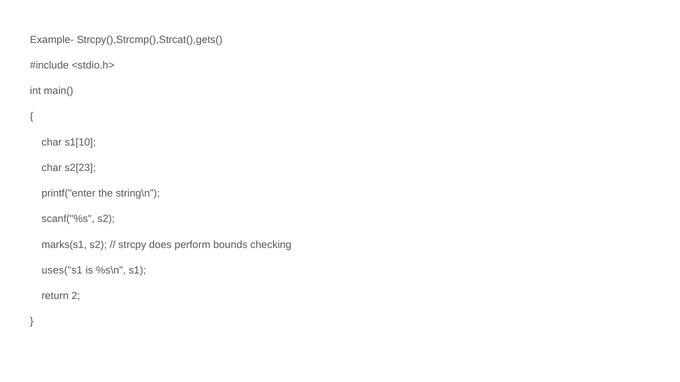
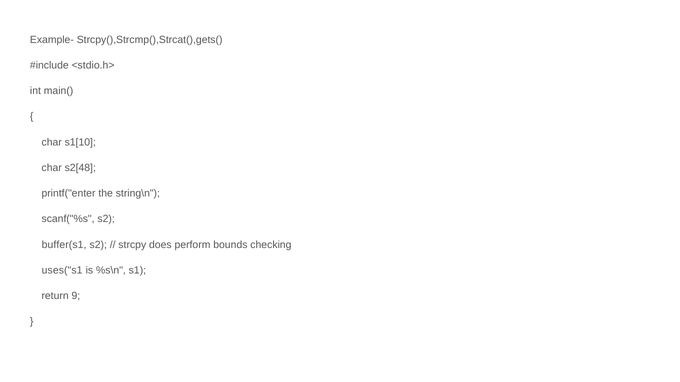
s2[23: s2[23 -> s2[48 (80, 168)
marks(s1: marks(s1 -> buffer(s1 (64, 245)
2: 2 -> 9 (76, 296)
